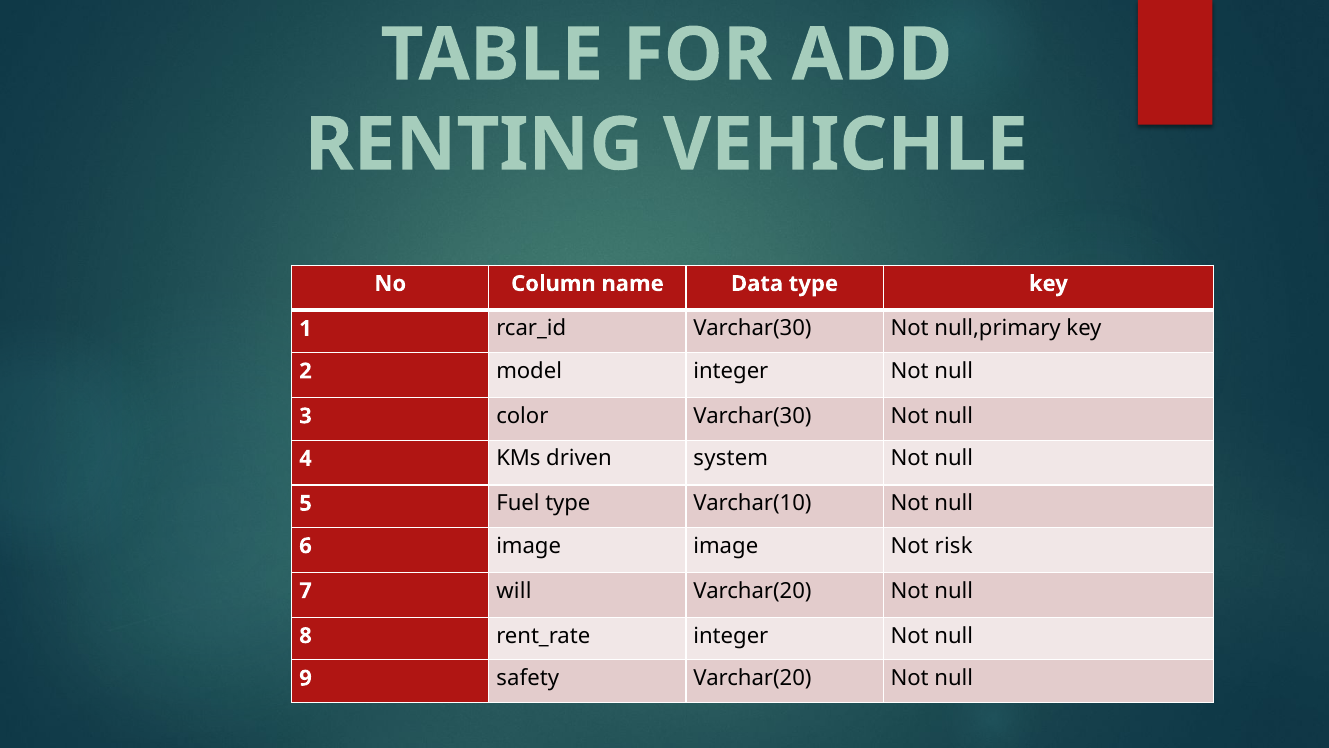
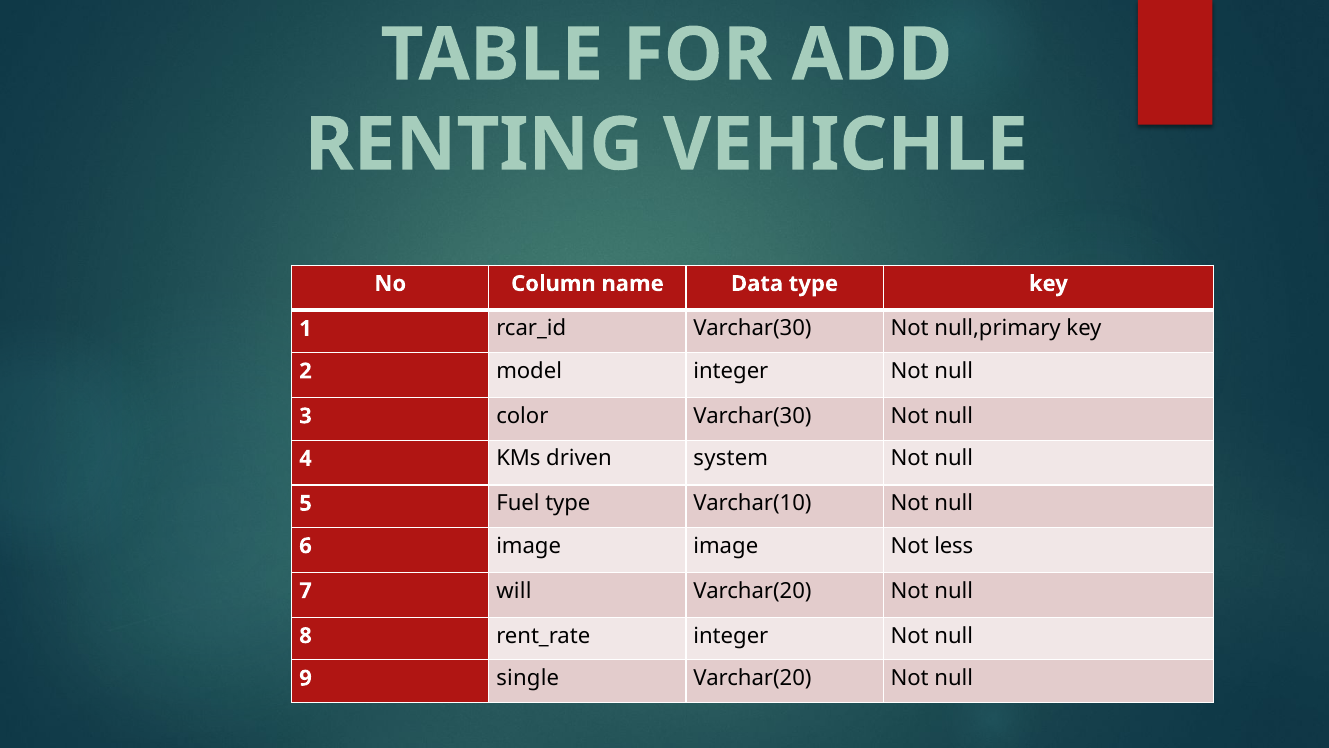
risk: risk -> less (954, 546)
safety: safety -> single (528, 678)
